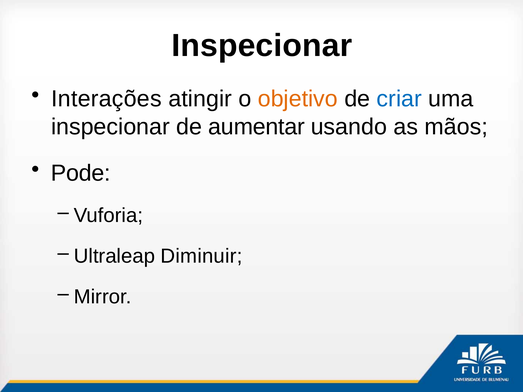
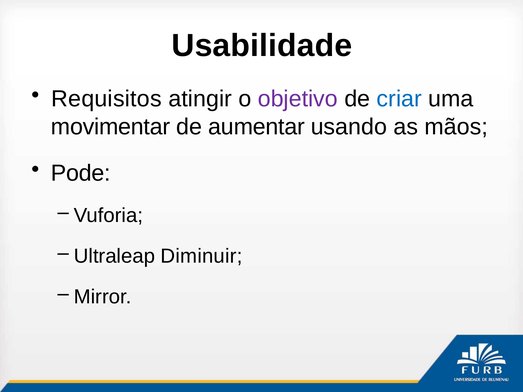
Inspecionar: Inspecionar -> Usabilidade (262, 46)
Interações: Interações -> Requisitos (106, 99)
objetivo colour: orange -> purple (298, 99)
inspecionar: inspecionar -> movimentar (111, 127)
